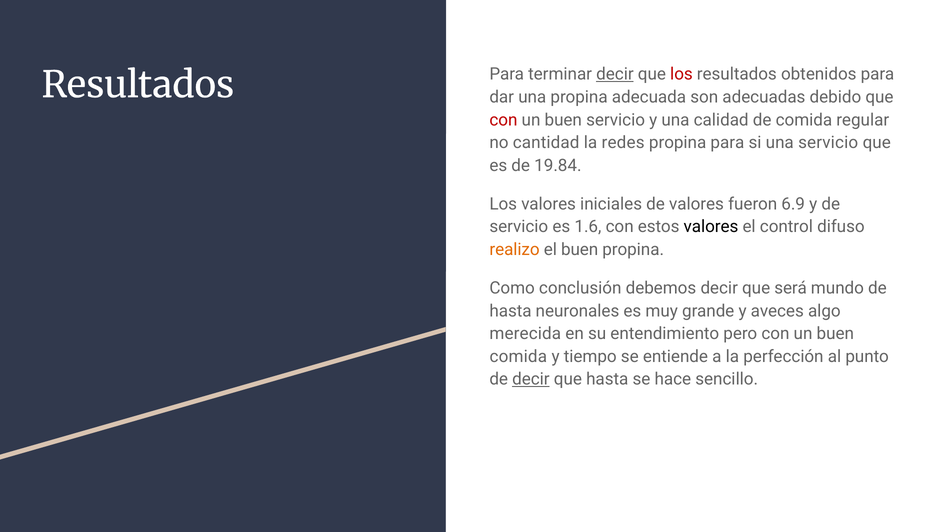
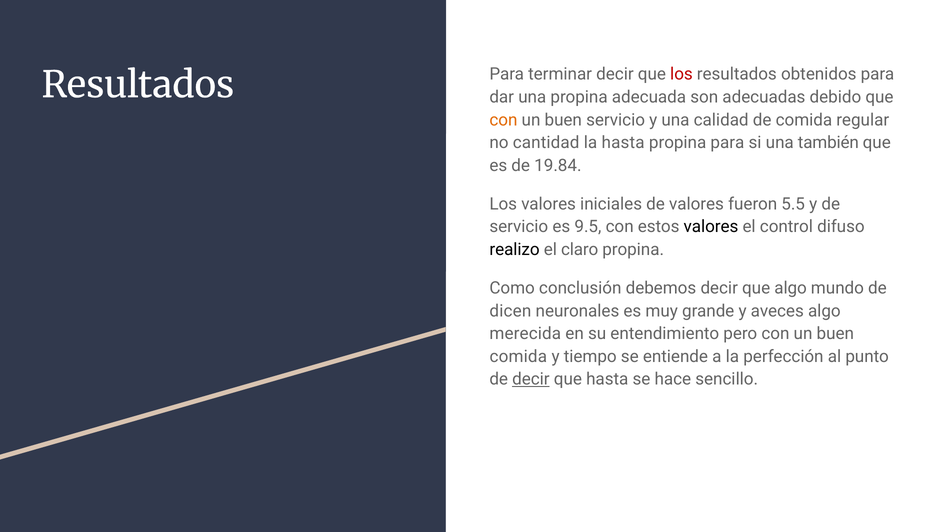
decir underline: present -> none (615, 74)
con colour: red -> orange (503, 120)
la redes: redes -> hasta (623, 143)
una servicio: servicio -> también (828, 143)
6.9: 6.9 -> 5.5 (793, 204)
1.6: 1.6 -> 9.5 (588, 227)
realizo colour: orange -> black (515, 249)
el buen: buen -> claro (580, 249)
que será: será -> algo (791, 288)
hasta: hasta -> dicen (510, 311)
